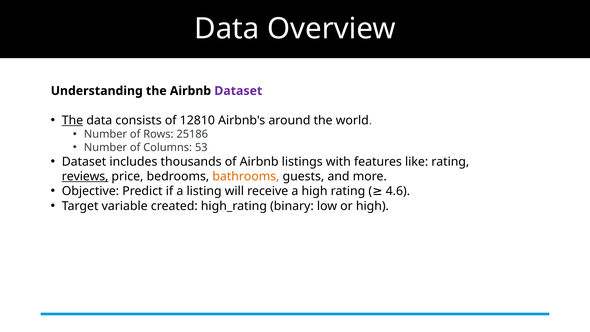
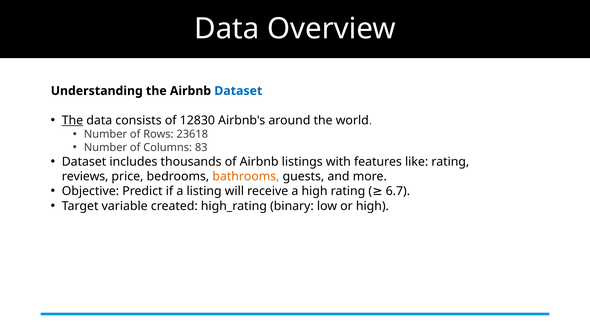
Dataset colour: purple -> blue (238, 91)
12810: 12810 -> 12830 (197, 120)
25186: 25186 -> 23618 (192, 134)
53: 53 -> 83 (201, 148)
reviews underline: present -> none (85, 176)
4.6: 4.6 -> 6.7 (398, 191)
